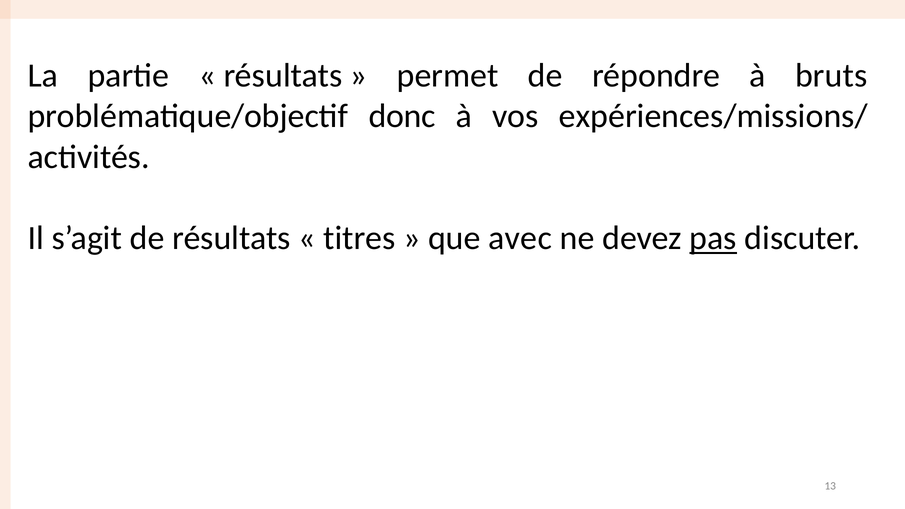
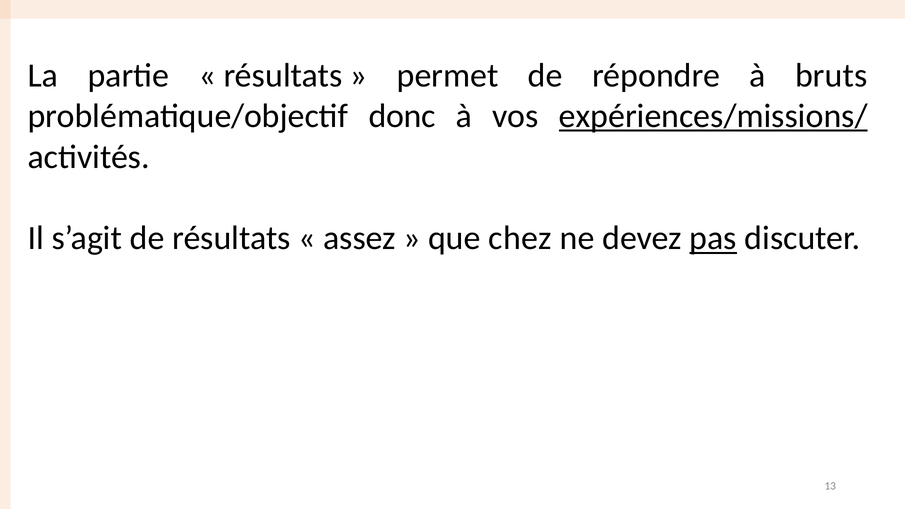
expériences/missions/ underline: none -> present (713, 116)
titres: titres -> assez (360, 238)
avec: avec -> chez (520, 238)
